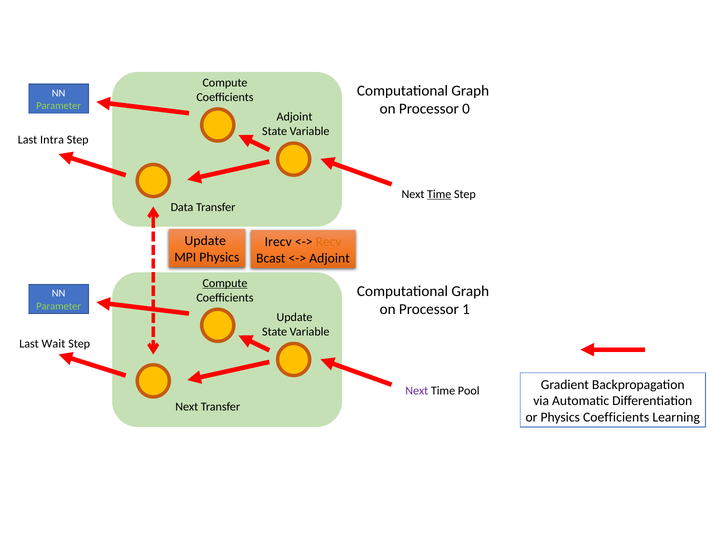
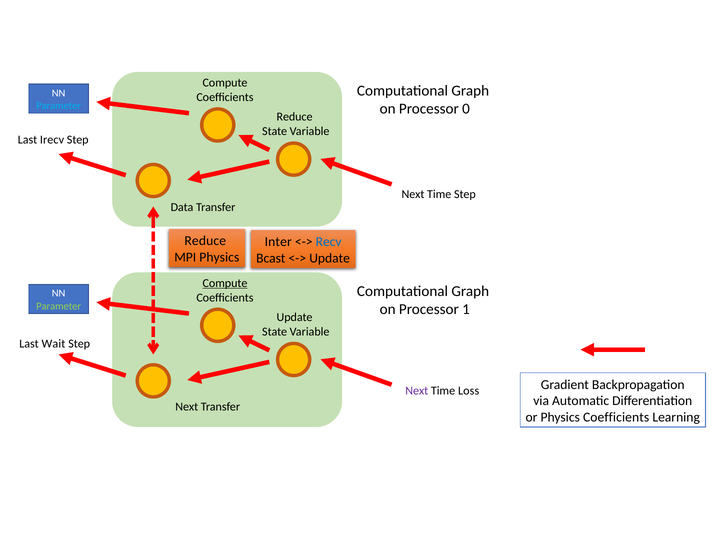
Parameter colour: light green -> light blue (59, 106)
Adjoint: Adjoint -> Reduce (295, 117)
Intra: Intra -> Irecv (52, 140)
Time underline: present -> none (439, 194)
Update: Update -> Reduce (205, 241)
Irecv: Irecv -> Inter (278, 242)
Recv colour: orange -> blue (329, 242)
Adjoint: Adjoint -> Update (330, 258)
Pool: Pool -> Loss (469, 391)
